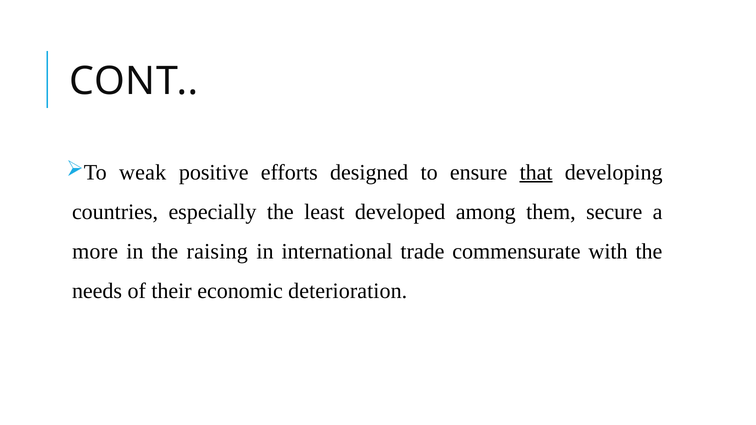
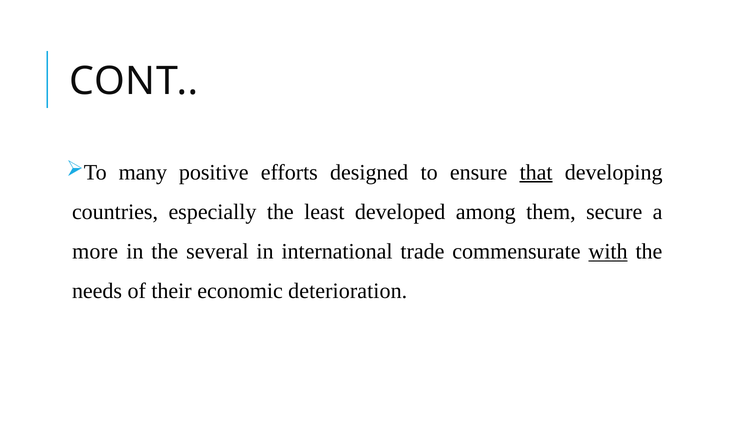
weak: weak -> many (143, 173)
raising: raising -> several (217, 252)
with underline: none -> present (608, 252)
